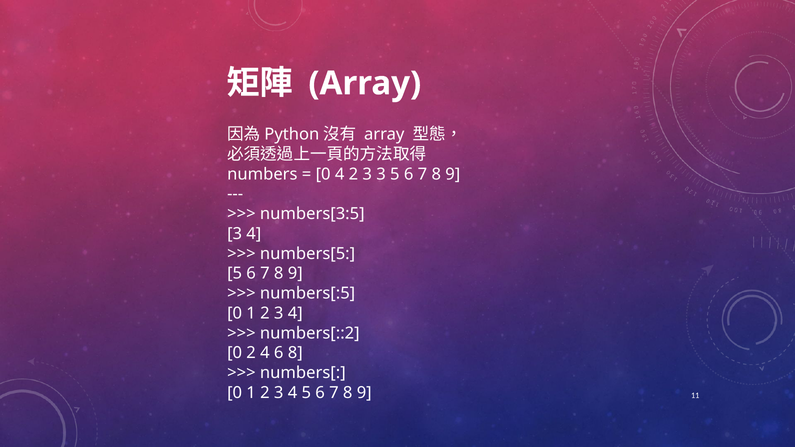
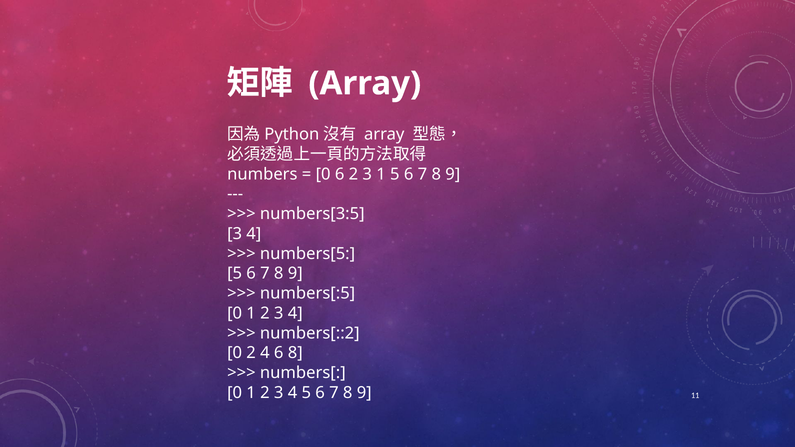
0 4: 4 -> 6 (340, 174)
3 3: 3 -> 1 (381, 174)
